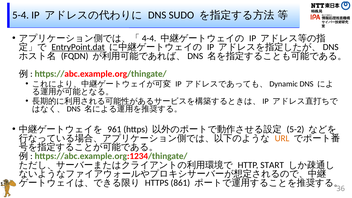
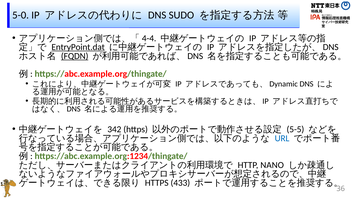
5-4: 5-4 -> 5-0 (21, 15)
FQDN underline: none -> present (75, 56)
961: 961 -> 342 (114, 129)
5-2: 5-2 -> 5-5 (295, 129)
URL colour: orange -> blue (282, 138)
START: START -> NANO (272, 165)
861: 861 -> 433 (180, 183)
